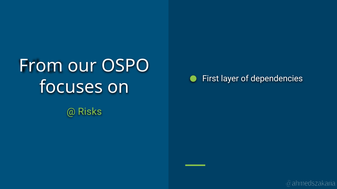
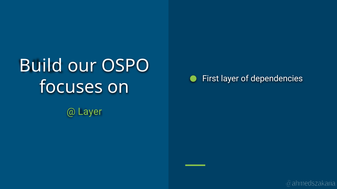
From: From -> Build (41, 66)
Risks: Risks -> Layer (90, 112)
